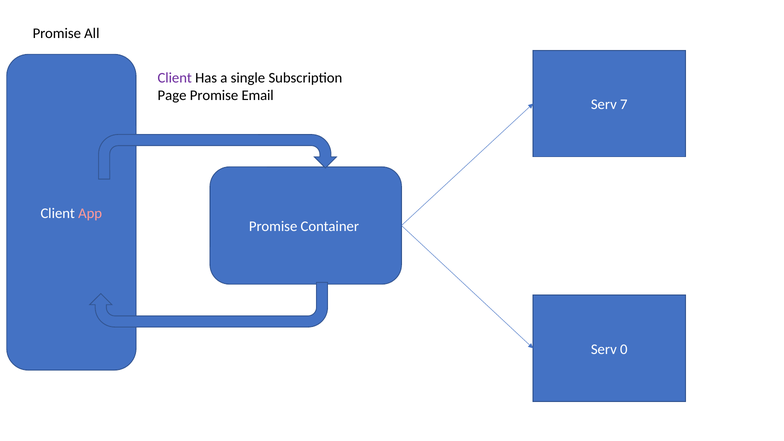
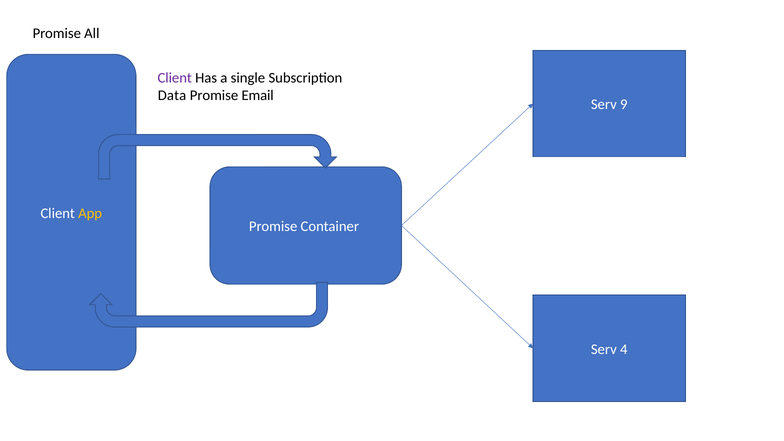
Page: Page -> Data (172, 95)
7: 7 -> 9 (624, 105)
App colour: pink -> yellow (90, 213)
0: 0 -> 4 (624, 349)
